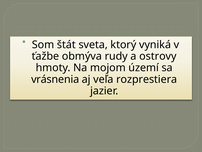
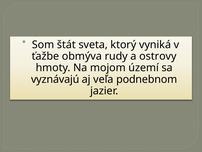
vrásnenia: vrásnenia -> vyznávajú (55, 79)
rozprestiera: rozprestiera -> podnebnom (147, 79)
